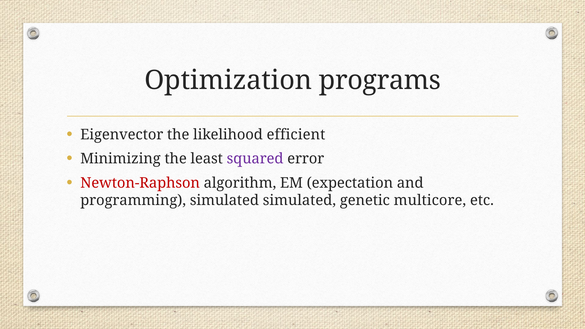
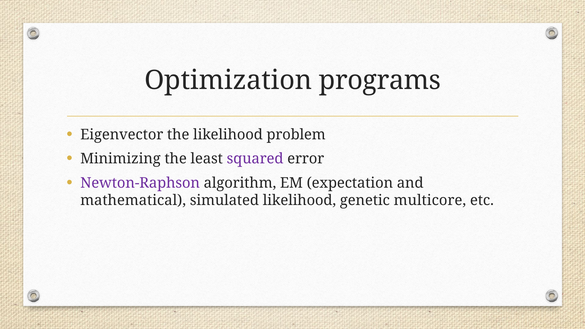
efficient: efficient -> problem (296, 135)
Newton-Raphson colour: red -> purple (140, 183)
programming: programming -> mathematical (133, 201)
simulated simulated: simulated -> likelihood (299, 201)
